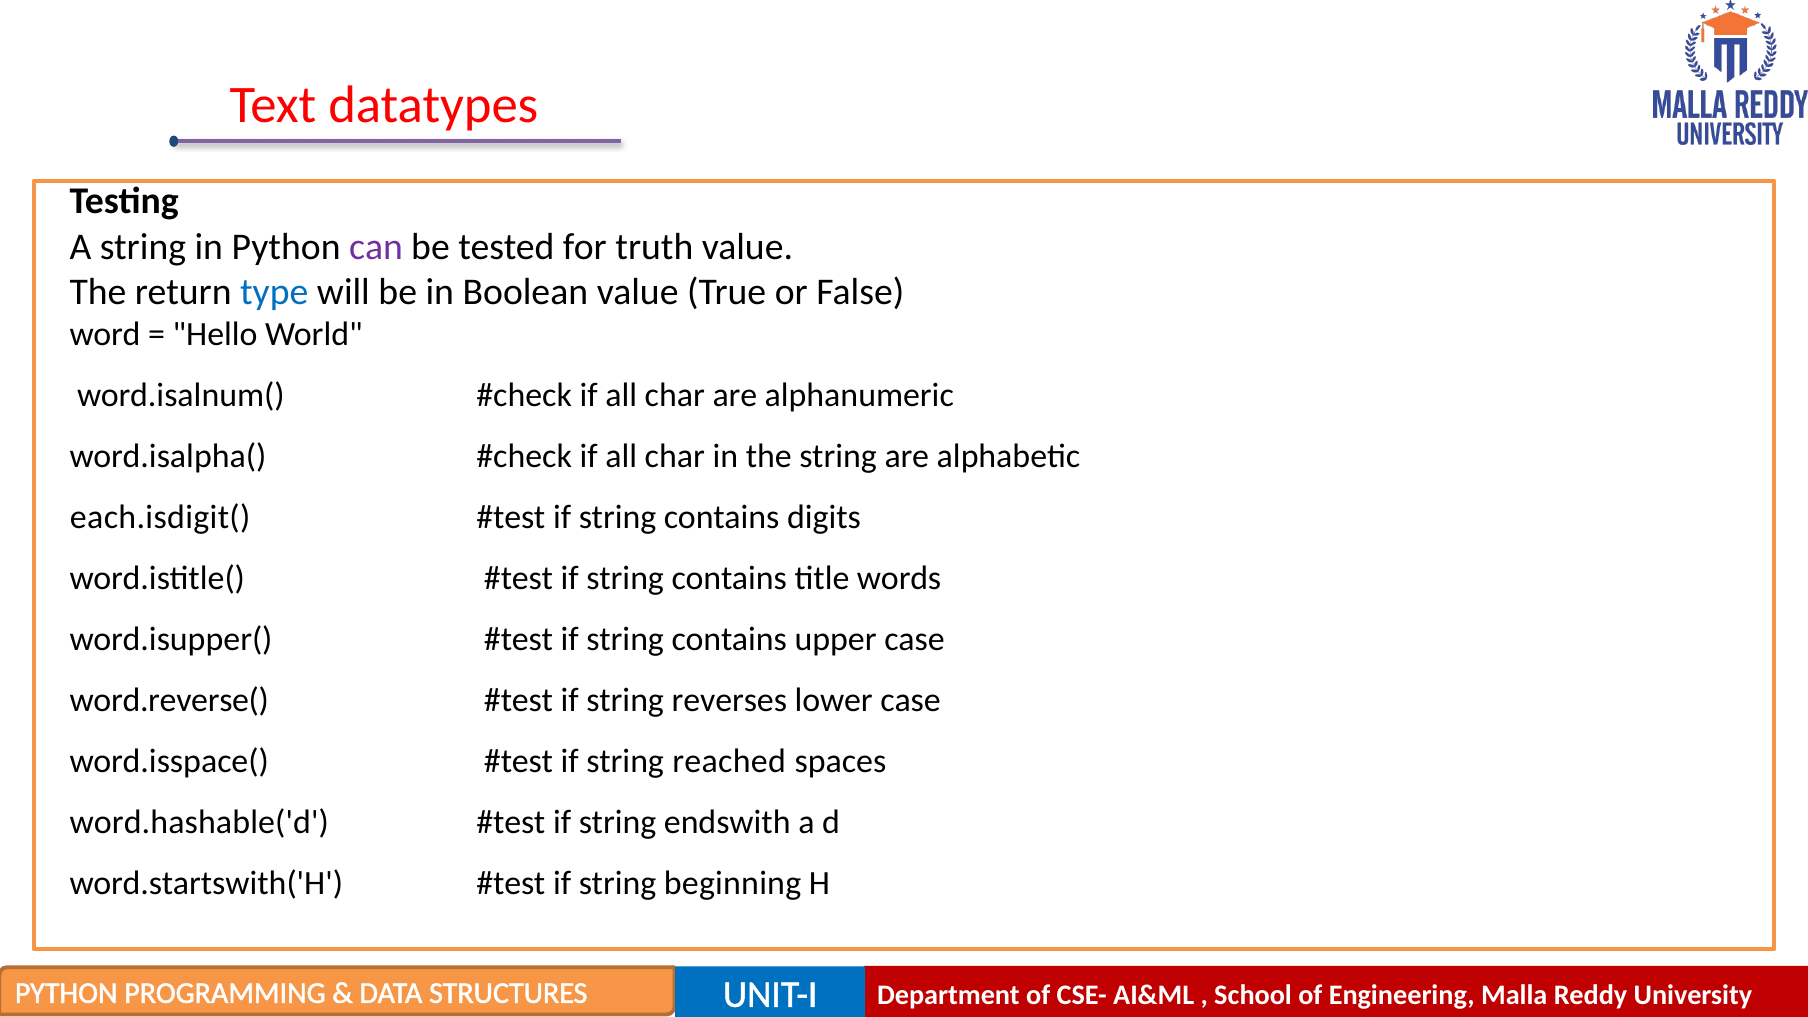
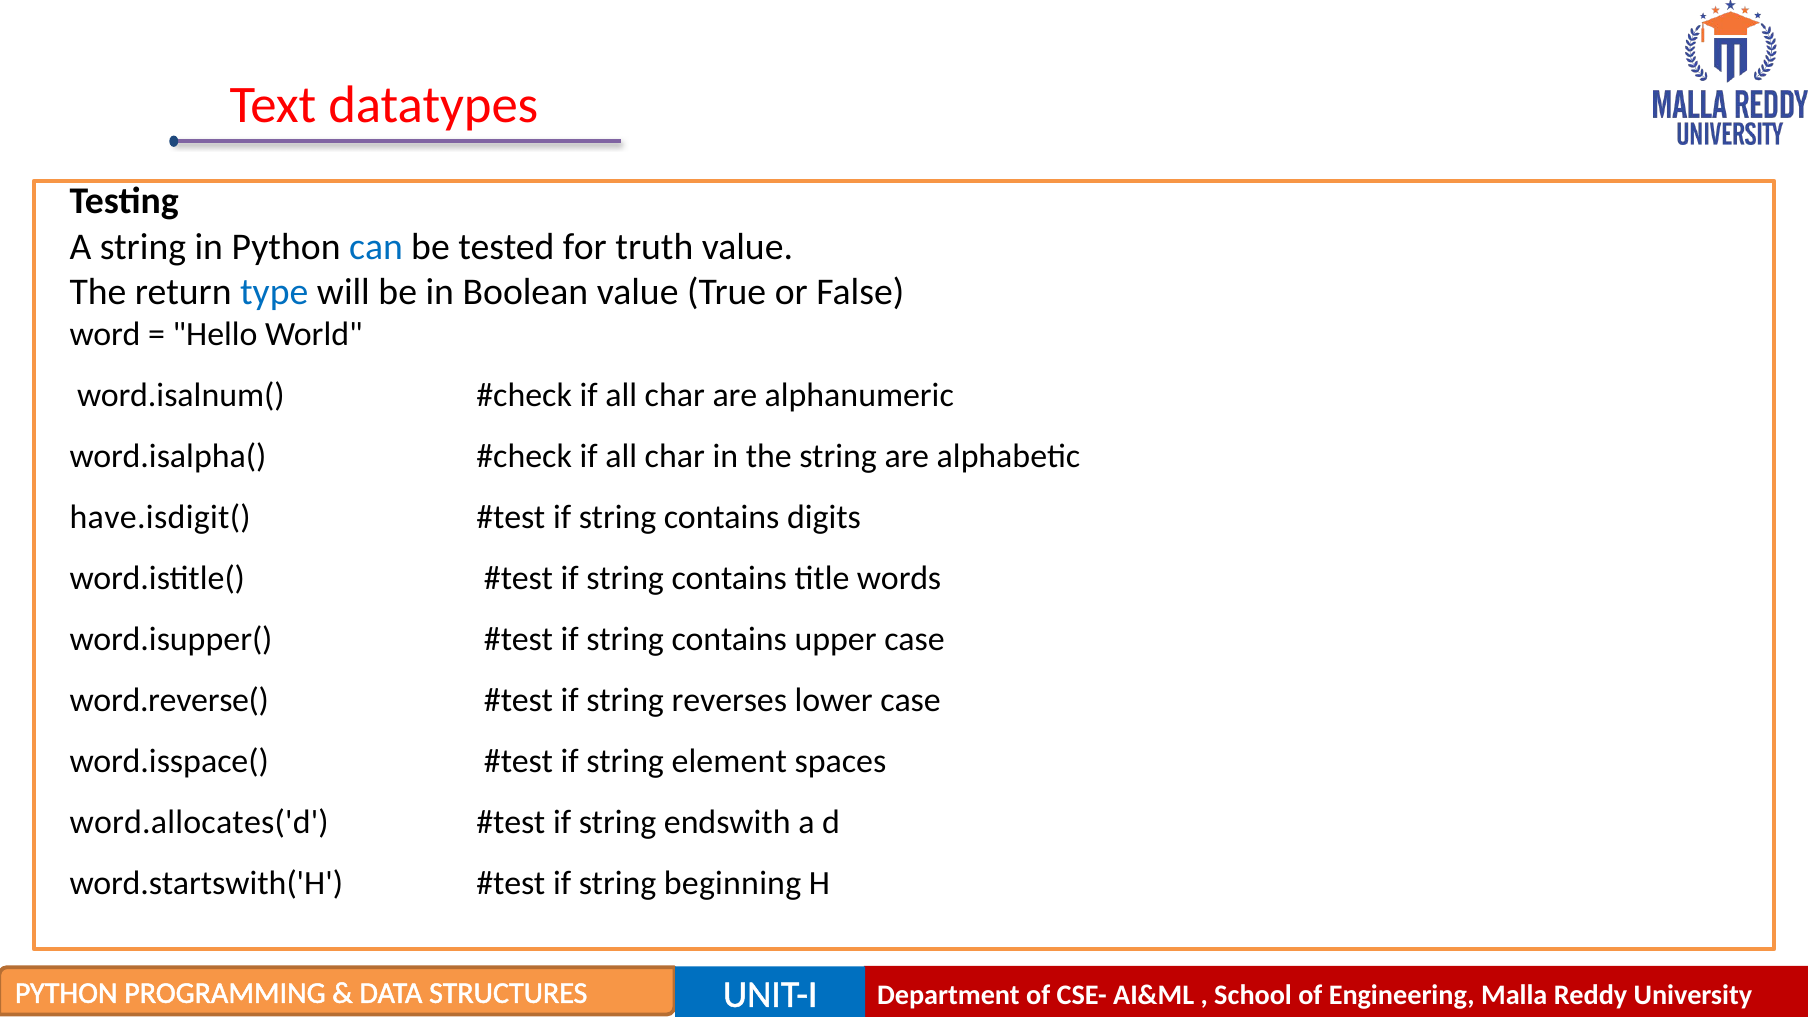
can colour: purple -> blue (376, 247)
each.isdigit(: each.isdigit( -> have.isdigit( (160, 518)
reached: reached -> element (729, 762)
word.hashable('d: word.hashable('d -> word.allocates('d (199, 823)
